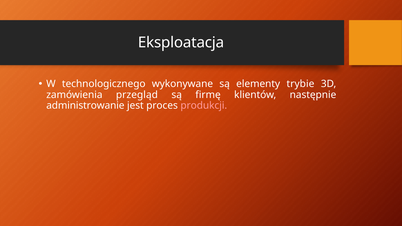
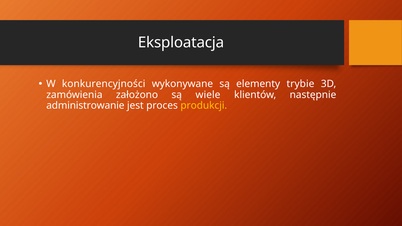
technologicznego: technologicznego -> konkurencyjności (104, 84)
przegląd: przegląd -> założono (137, 95)
firmę: firmę -> wiele (208, 95)
produkcji colour: pink -> yellow (204, 106)
